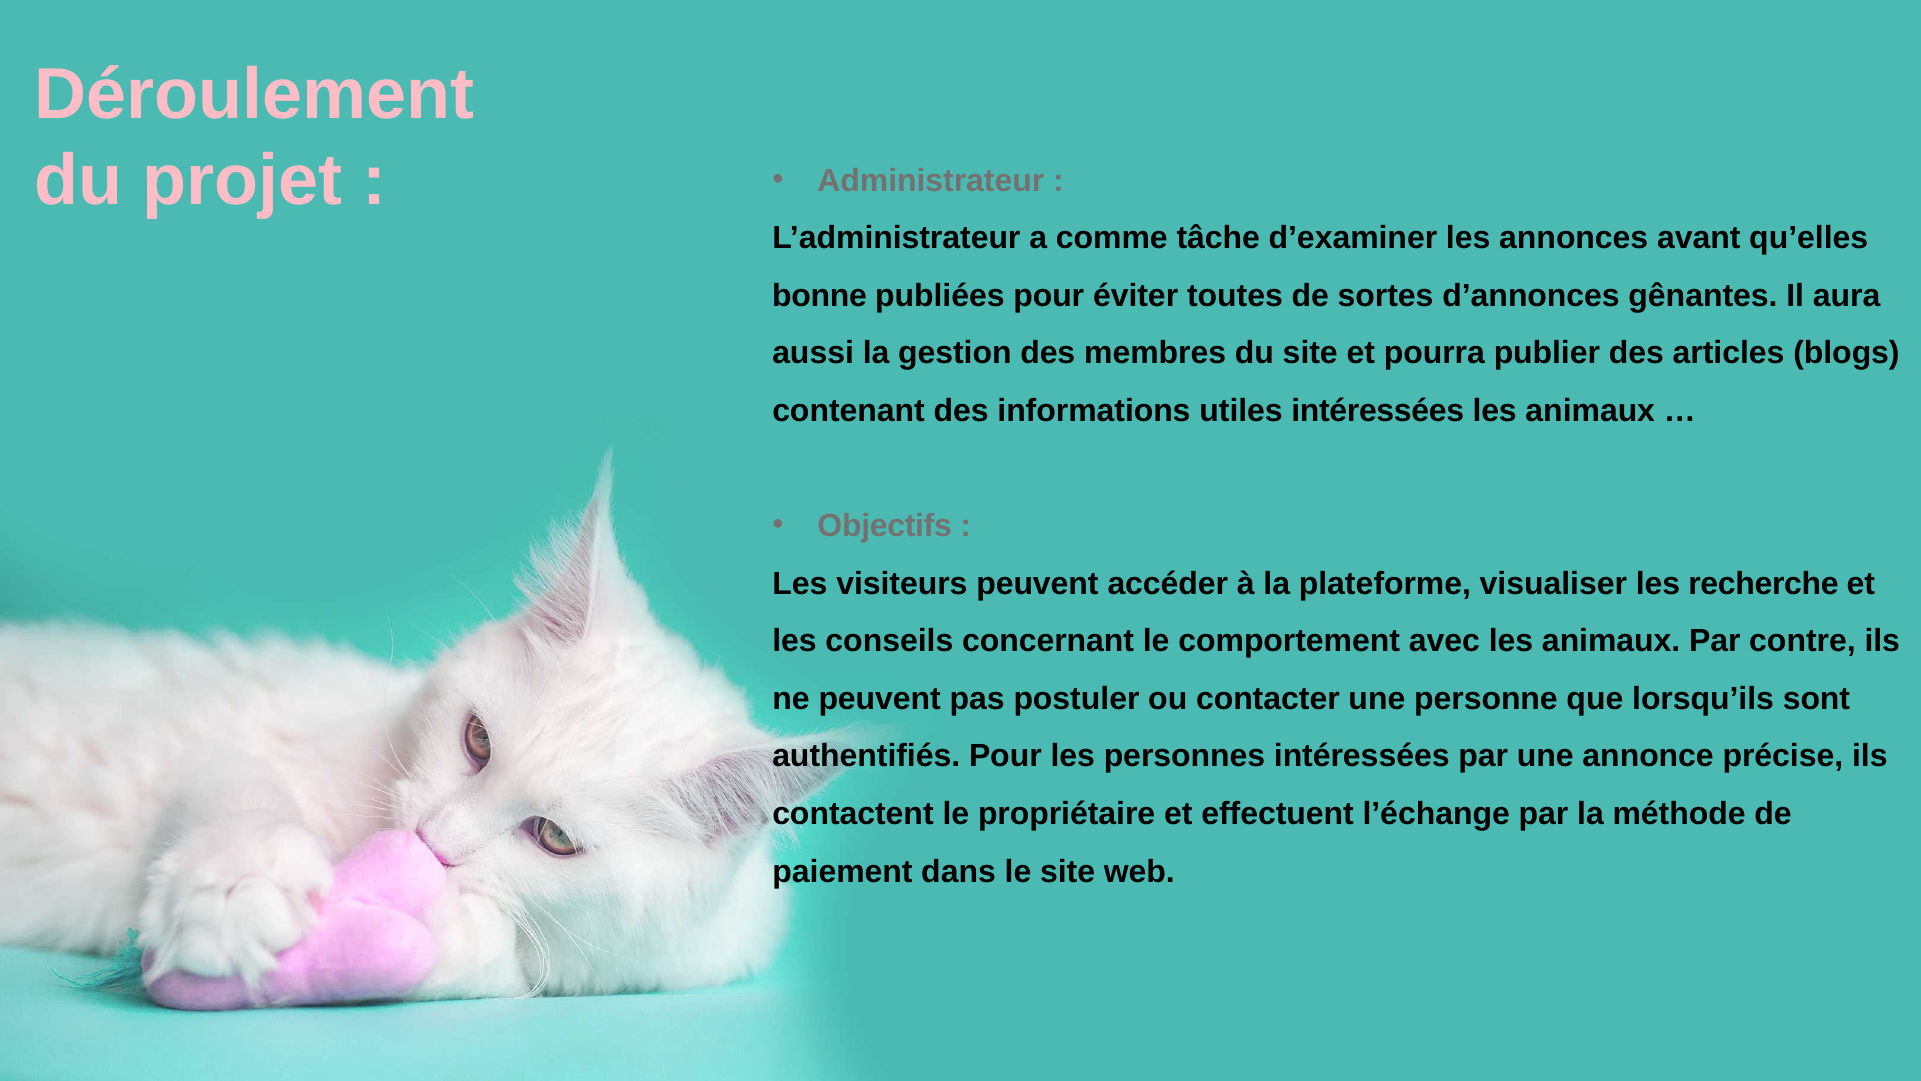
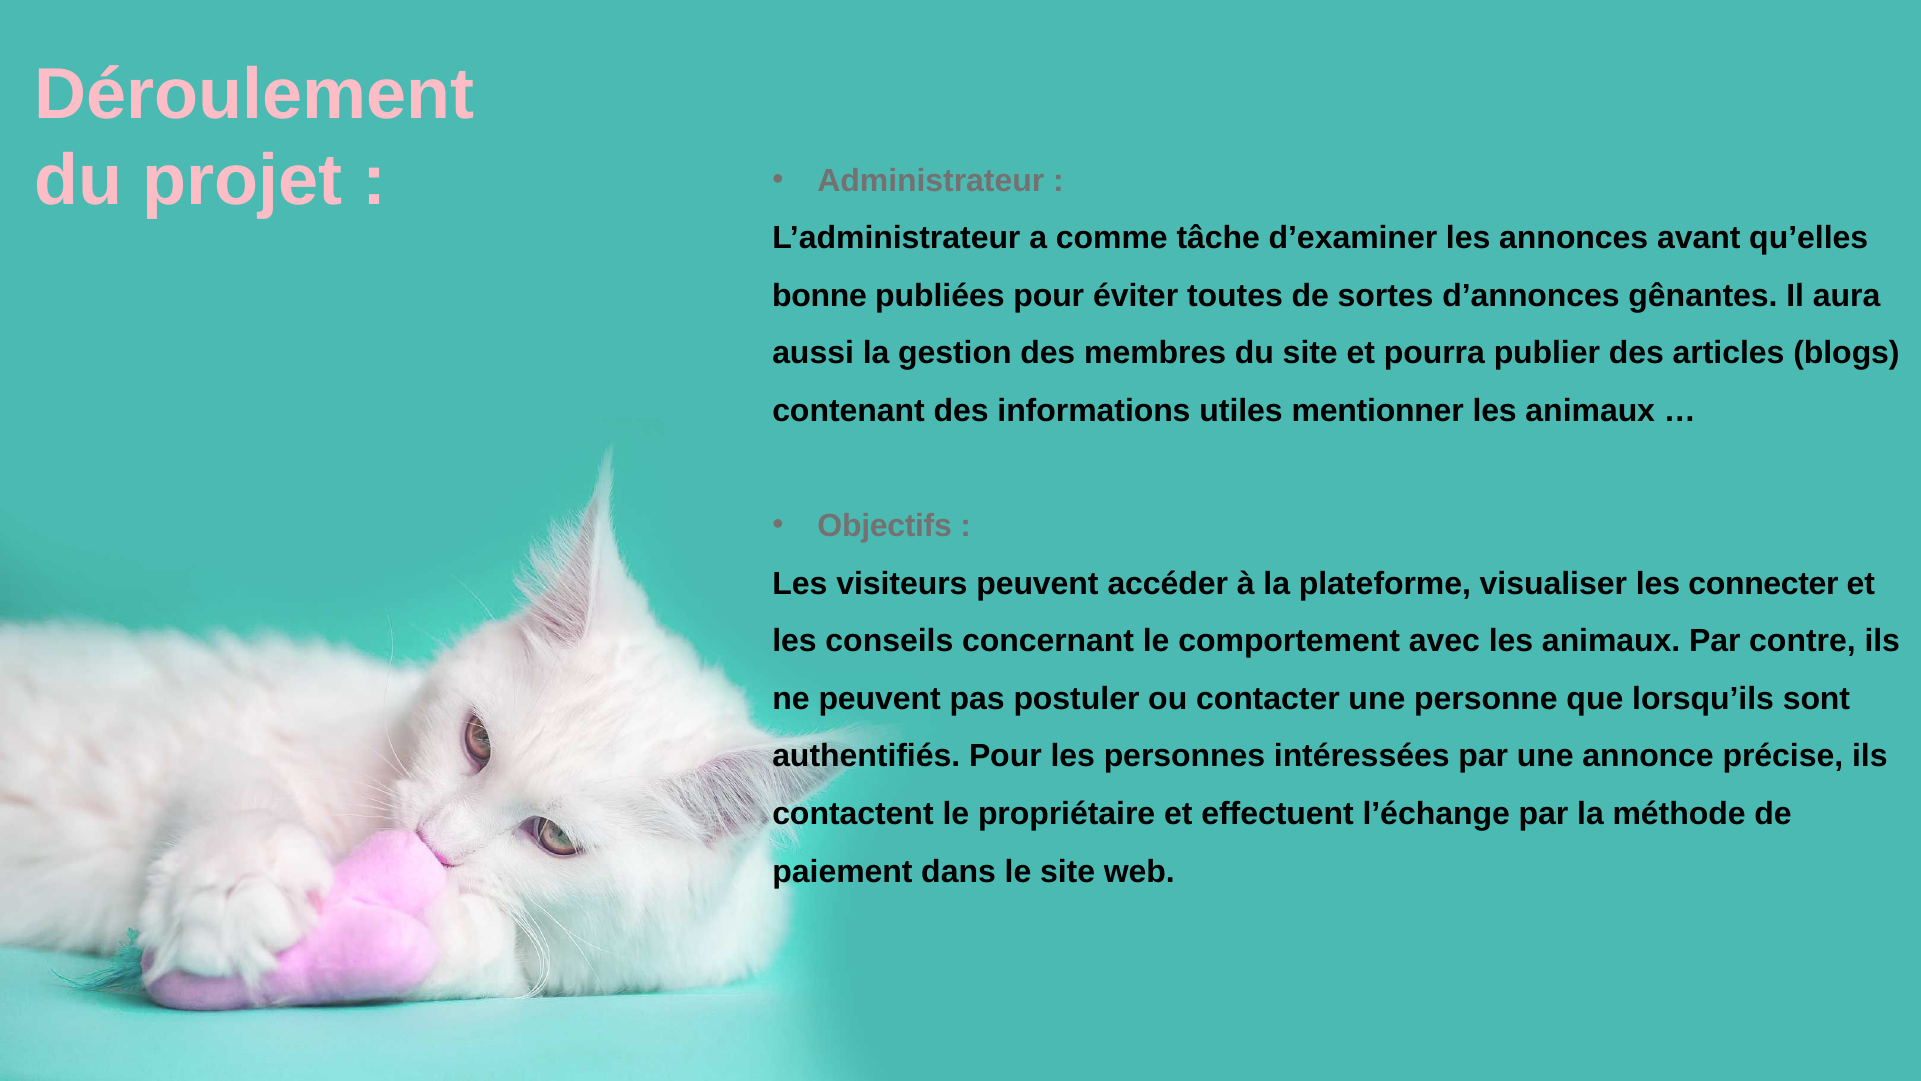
utiles intéressées: intéressées -> mentionner (1378, 411)
recherche: recherche -> connecter (1764, 583)
